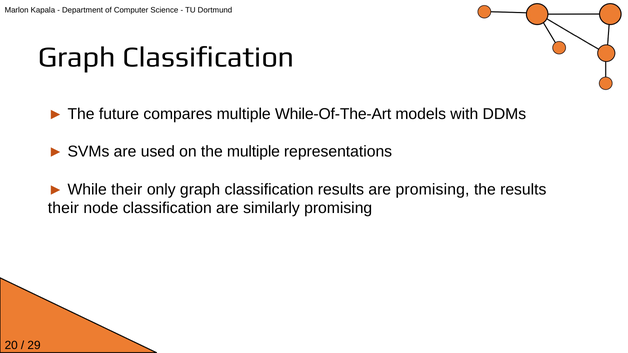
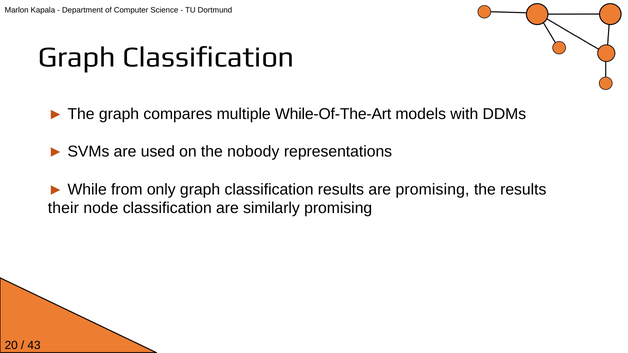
The future: future -> graph (119, 114)
the multiple: multiple -> nobody (253, 152)
While their: their -> from (127, 190)
29: 29 -> 43 (34, 346)
